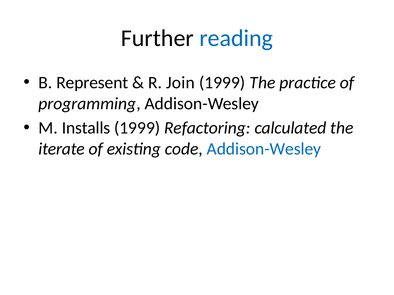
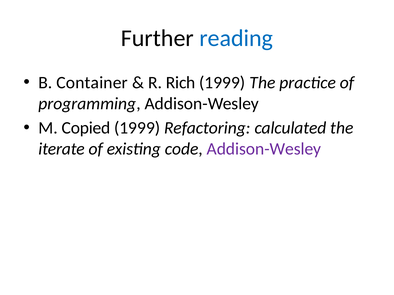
Represent: Represent -> Container (92, 83)
Join: Join -> Rich (181, 83)
Installs: Installs -> Copied (86, 128)
Addison-Wesley colour: blue -> purple (264, 149)
